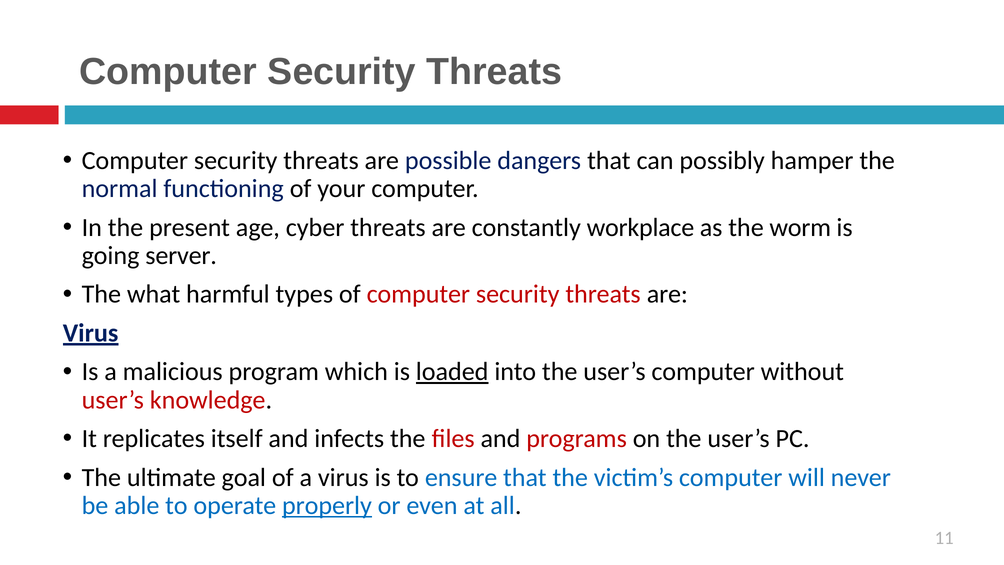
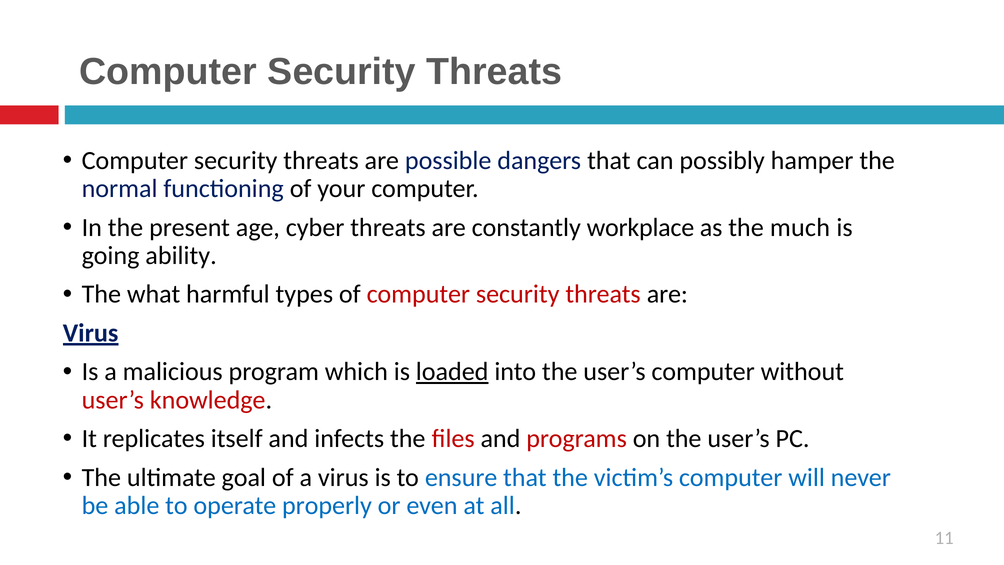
worm: worm -> much (800, 227)
server: server -> ability (181, 256)
properly underline: present -> none (327, 505)
